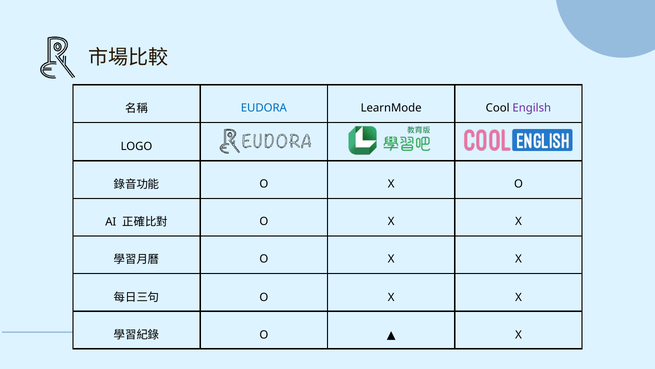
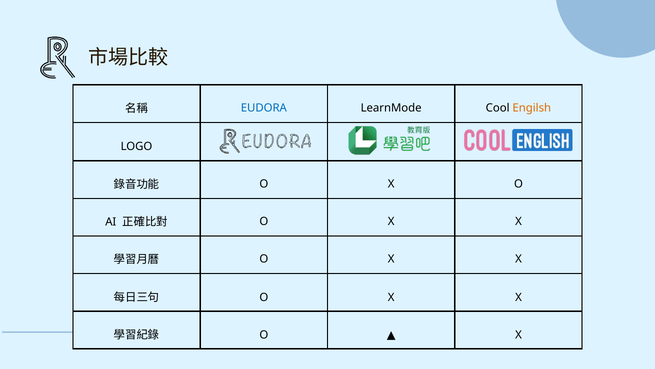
Engilsh colour: purple -> orange (532, 108)
